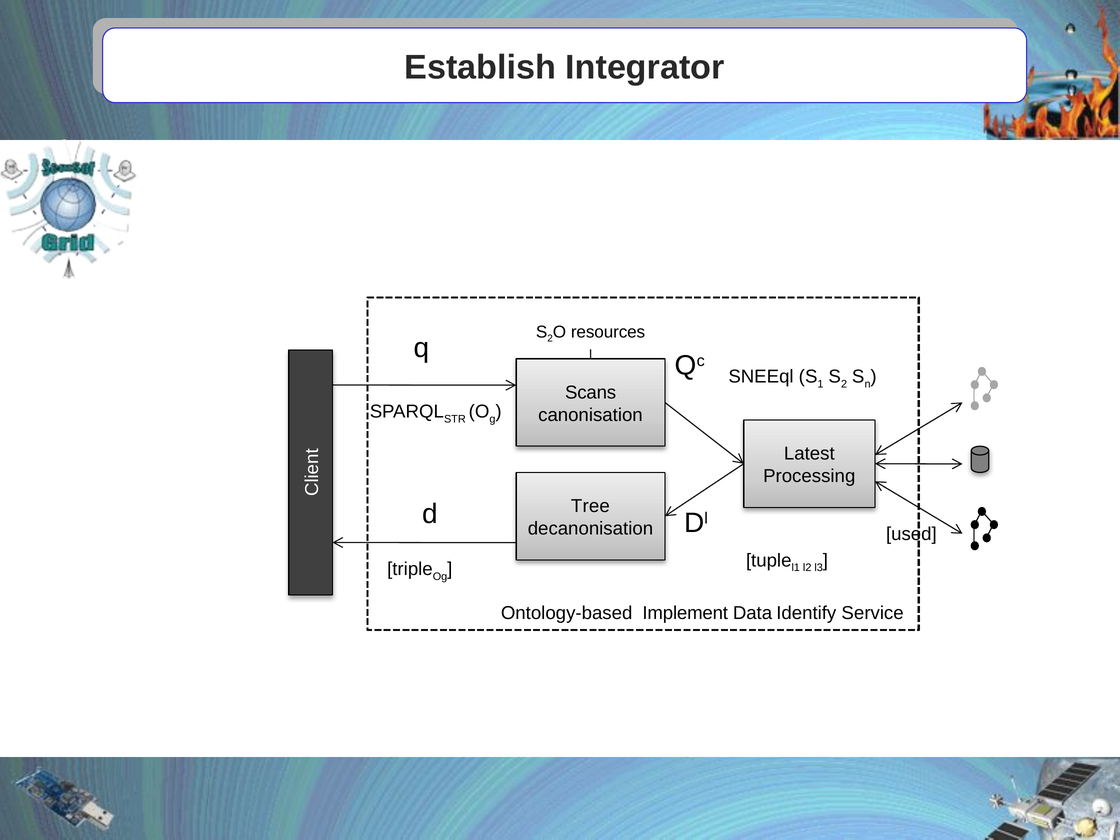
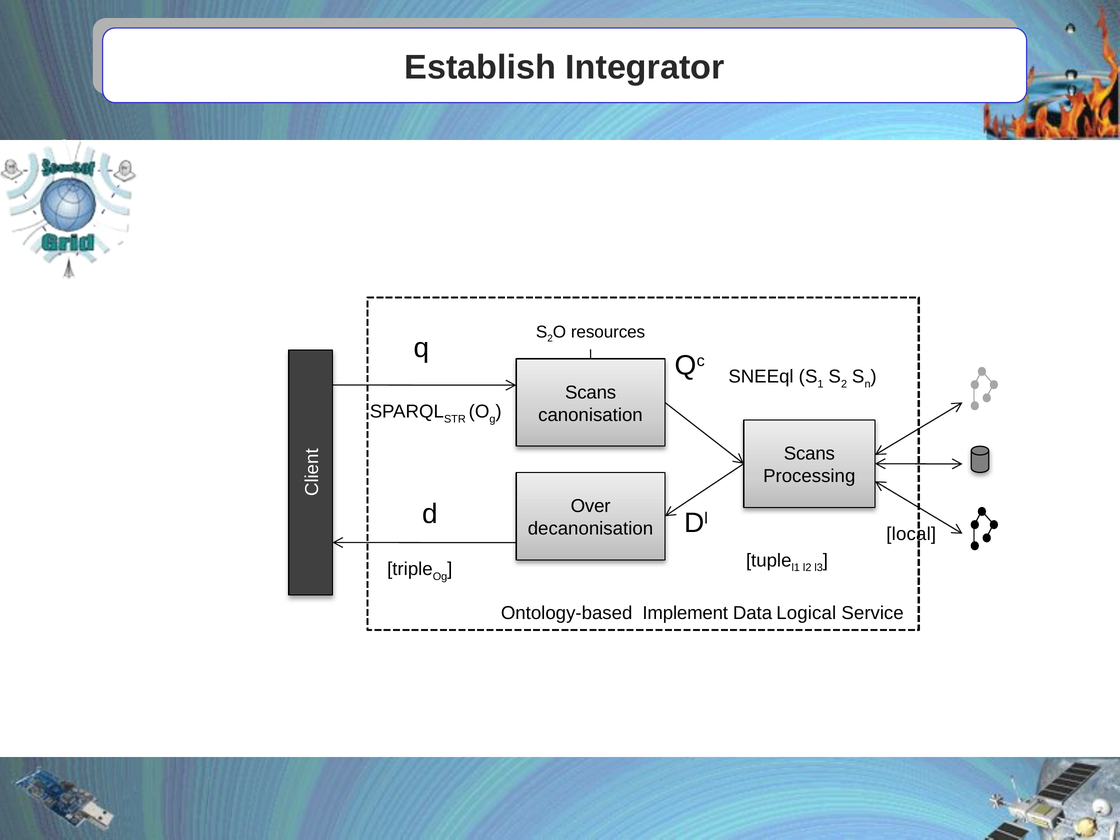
Latest: Latest -> Scans (809, 454)
Tree: Tree -> Over (591, 506)
used: used -> local (911, 534)
Identify: Identify -> Logical (806, 613)
